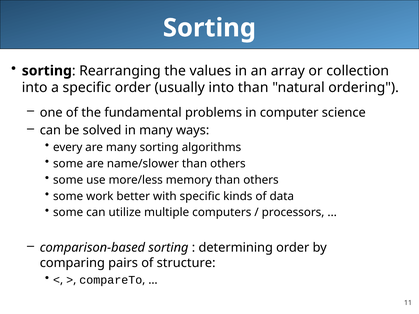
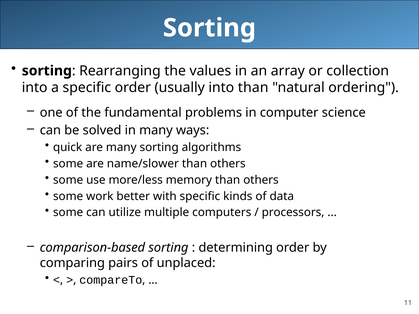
every: every -> quick (68, 147)
structure: structure -> unplaced (186, 263)
